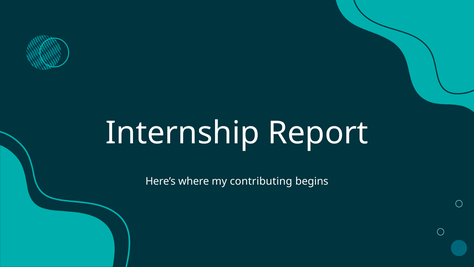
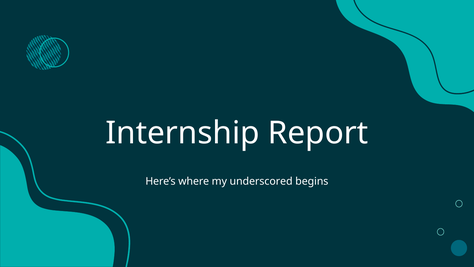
contributing: contributing -> underscored (261, 181)
